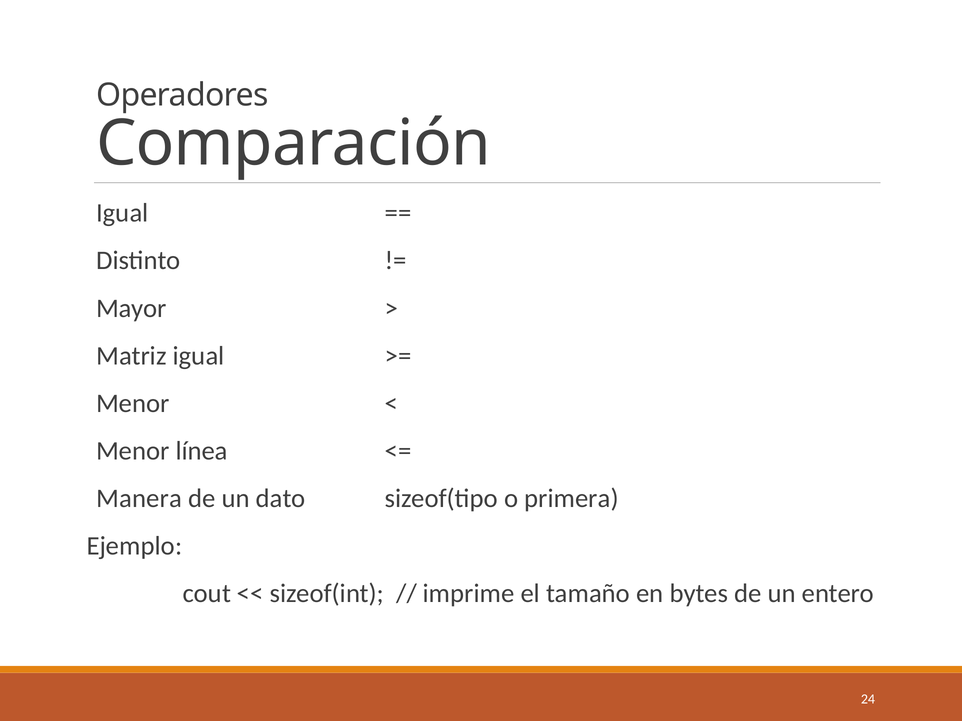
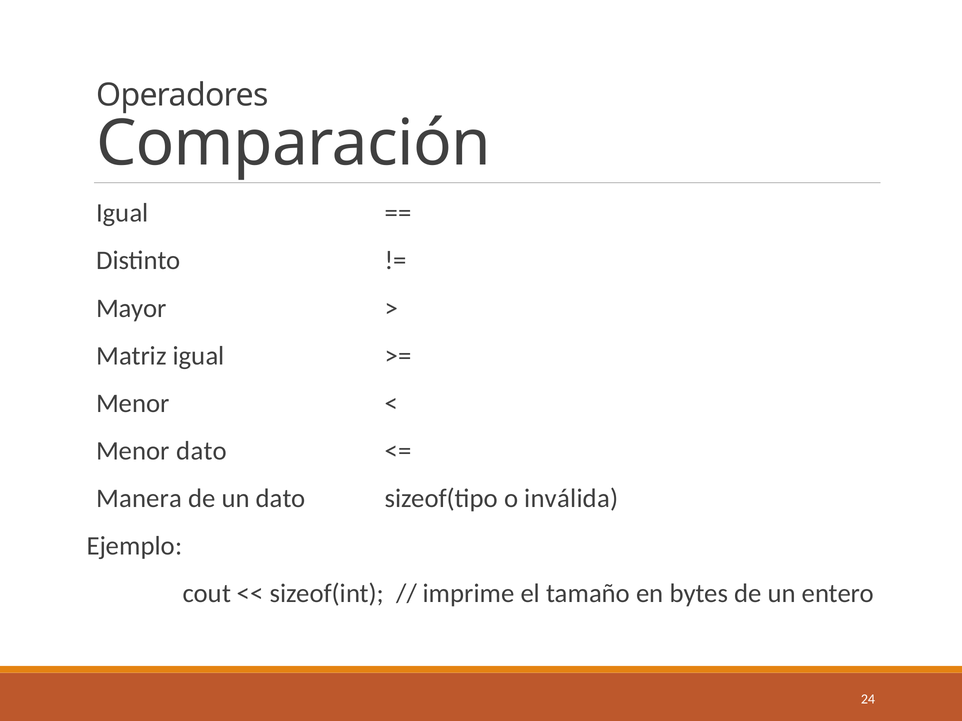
Menor línea: línea -> dato (202, 451)
primera: primera -> inválida (571, 499)
